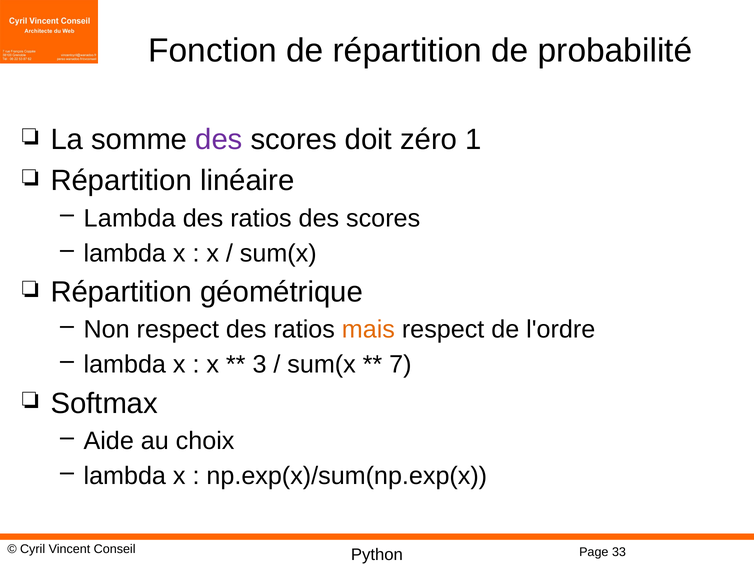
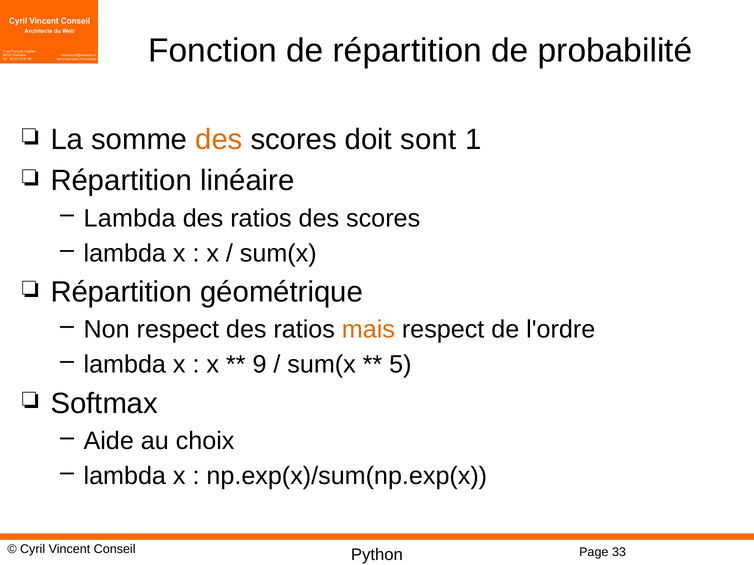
des colour: purple -> orange (219, 140)
zéro: zéro -> sont (428, 140)
3: 3 -> 9 (260, 365)
7: 7 -> 5 (400, 365)
